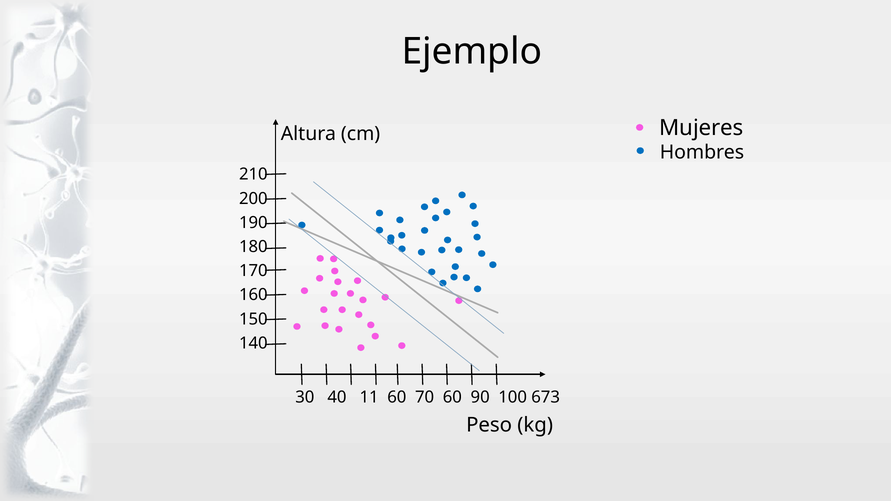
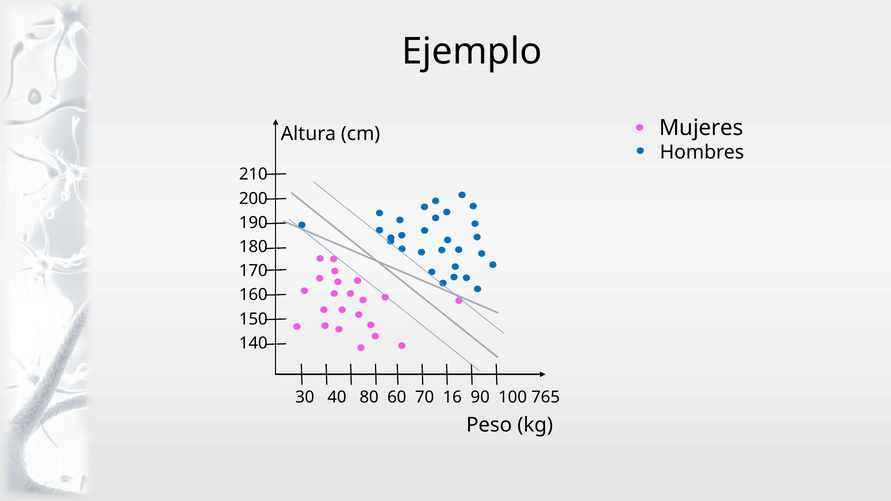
11: 11 -> 80 (369, 397)
70 60: 60 -> 16 (452, 397)
673: 673 -> 765 (546, 397)
